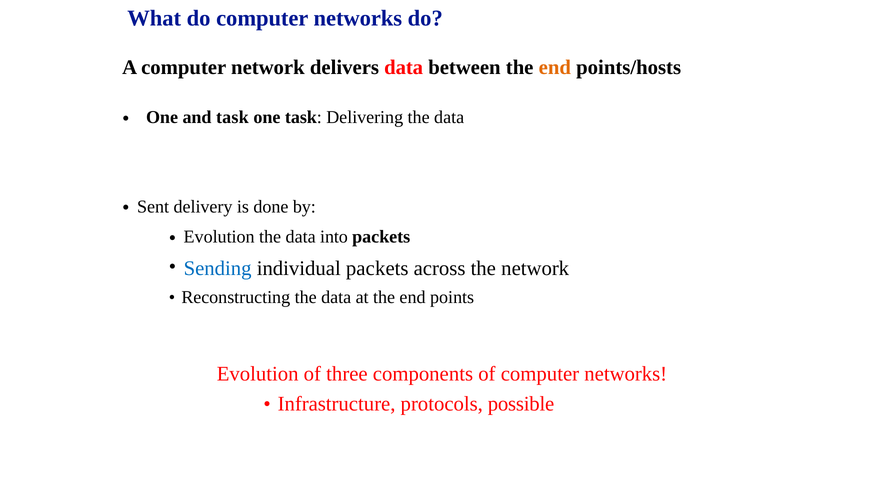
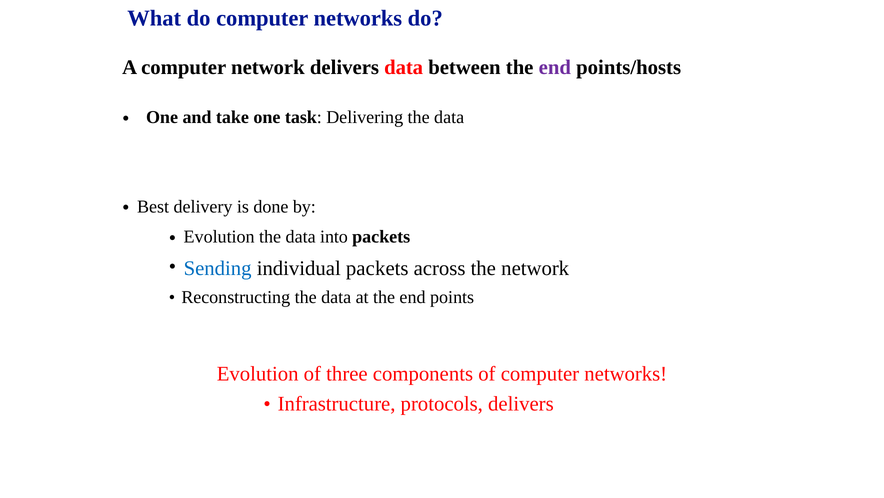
end colour: orange -> purple (555, 67)
and task: task -> take (232, 117)
Sent: Sent -> Best (153, 206)
protocols possible: possible -> delivers (521, 403)
